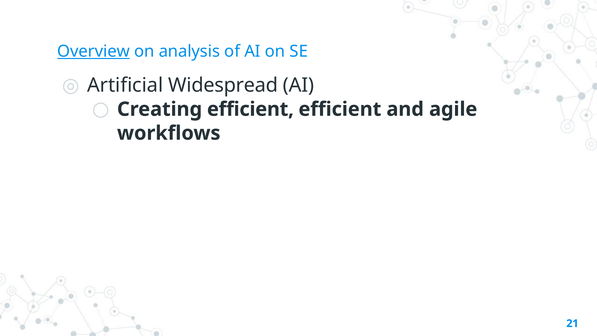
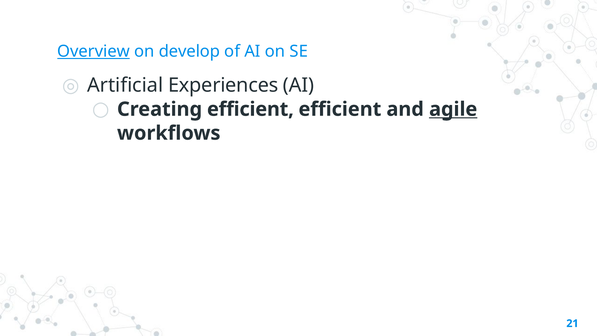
analysis: analysis -> develop (189, 51)
Widespread: Widespread -> Experiences (223, 85)
agile underline: none -> present (453, 109)
